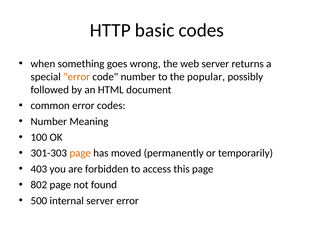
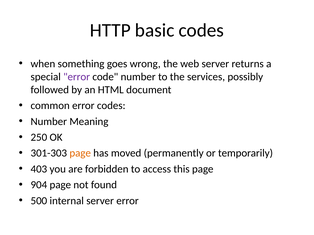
error colour: orange -> purple (77, 77)
popular: popular -> services (206, 77)
100: 100 -> 250 (39, 138)
802: 802 -> 904 (39, 185)
